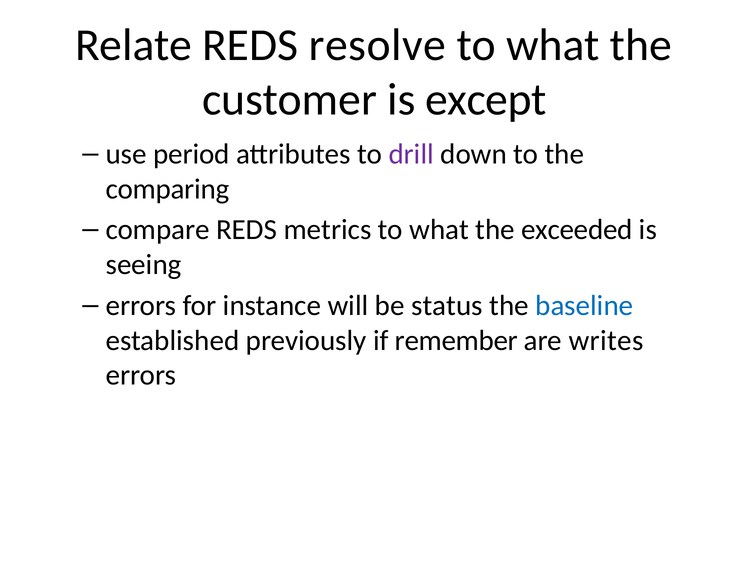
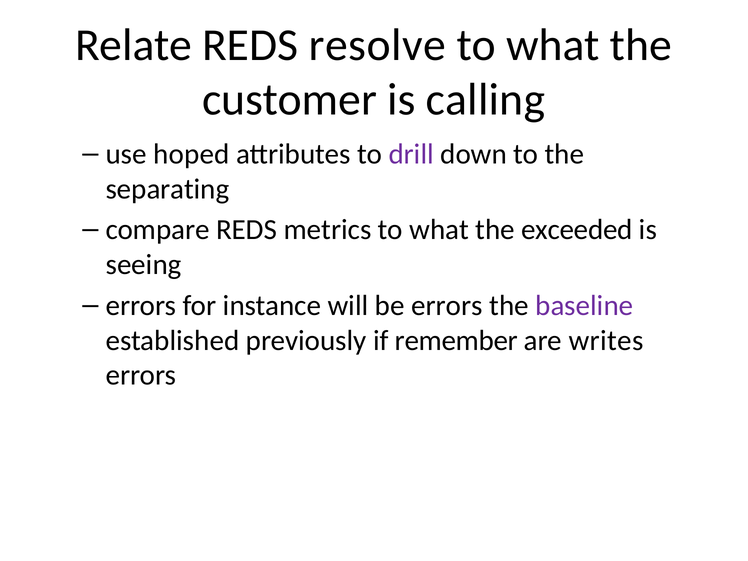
except: except -> calling (485, 100)
period: period -> hoped (191, 154)
comparing: comparing -> separating (168, 189)
be status: status -> errors (447, 306)
baseline colour: blue -> purple (584, 306)
